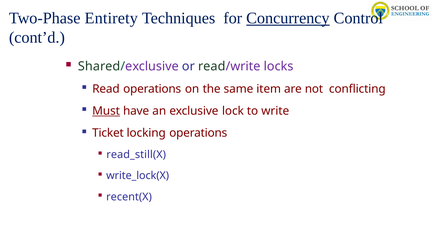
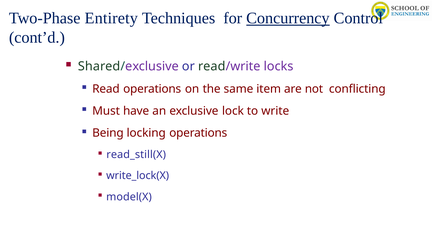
Must underline: present -> none (106, 111)
Ticket: Ticket -> Being (108, 133)
recent(X: recent(X -> model(X (129, 197)
